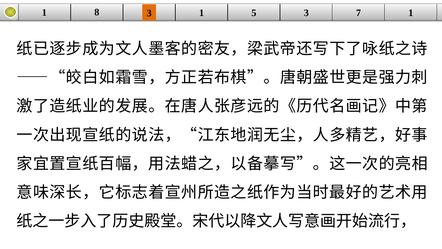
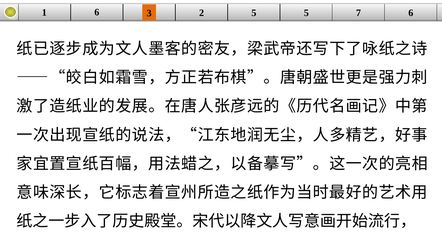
1 8: 8 -> 6 (97, 12)
3 1: 1 -> 2 (202, 13)
5 3: 3 -> 5 (306, 13)
7 1: 1 -> 6 (411, 13)
